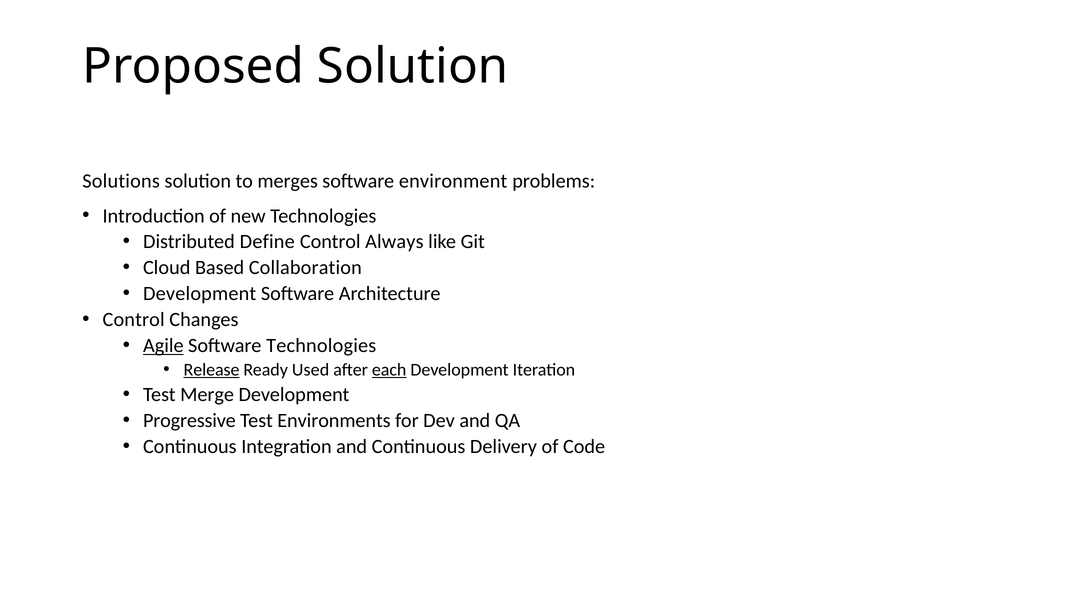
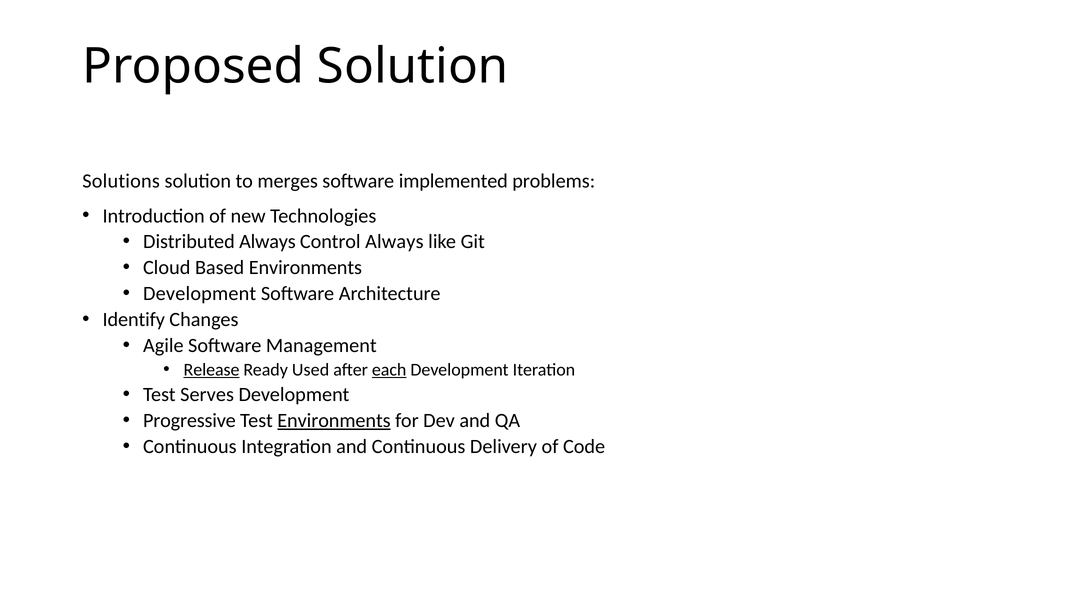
environment: environment -> implemented (453, 181)
Distributed Define: Define -> Always (267, 242)
Based Collaboration: Collaboration -> Environments (305, 268)
Control: Control -> Identify (134, 320)
Agile underline: present -> none (163, 346)
Software Technologies: Technologies -> Management (321, 346)
Merge: Merge -> Serves (207, 395)
Environments underline: none -> present (334, 421)
